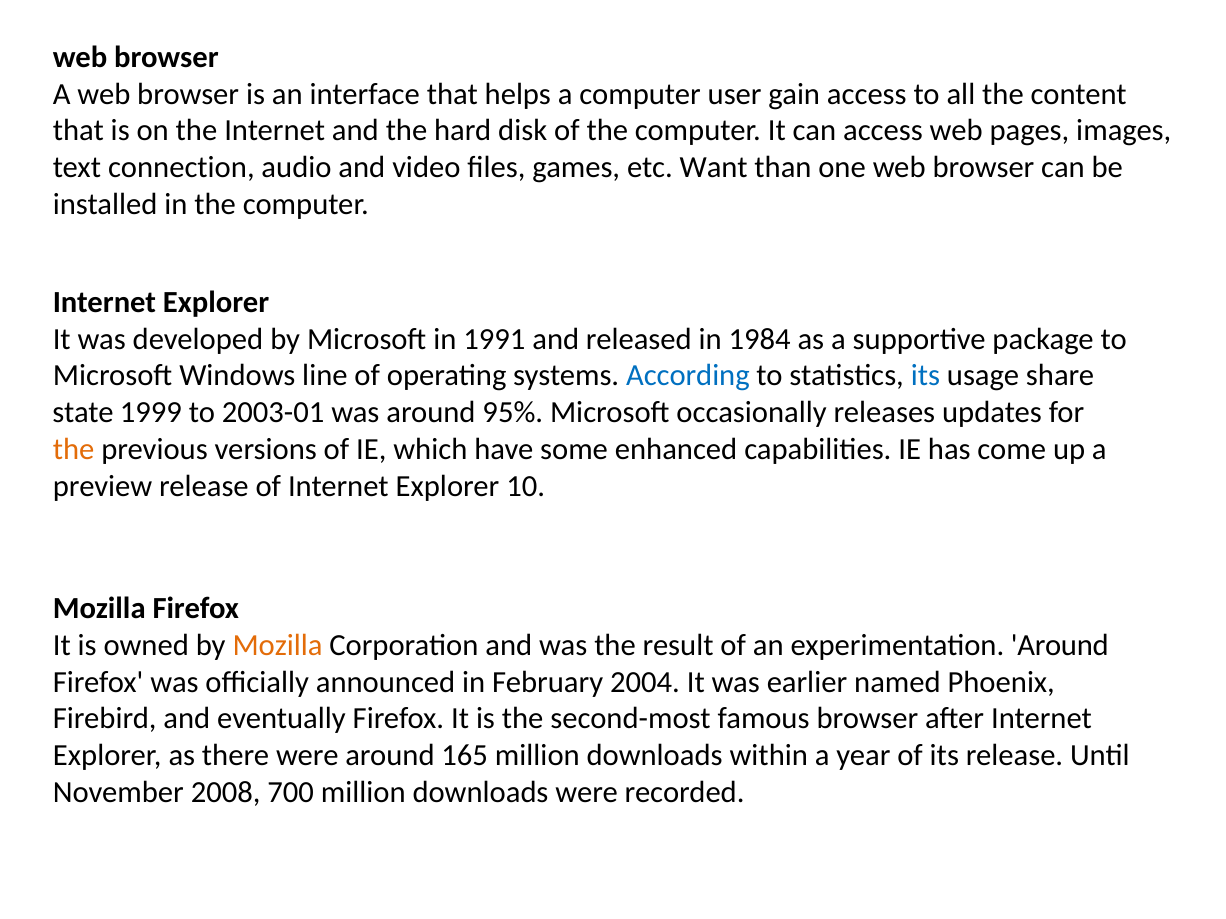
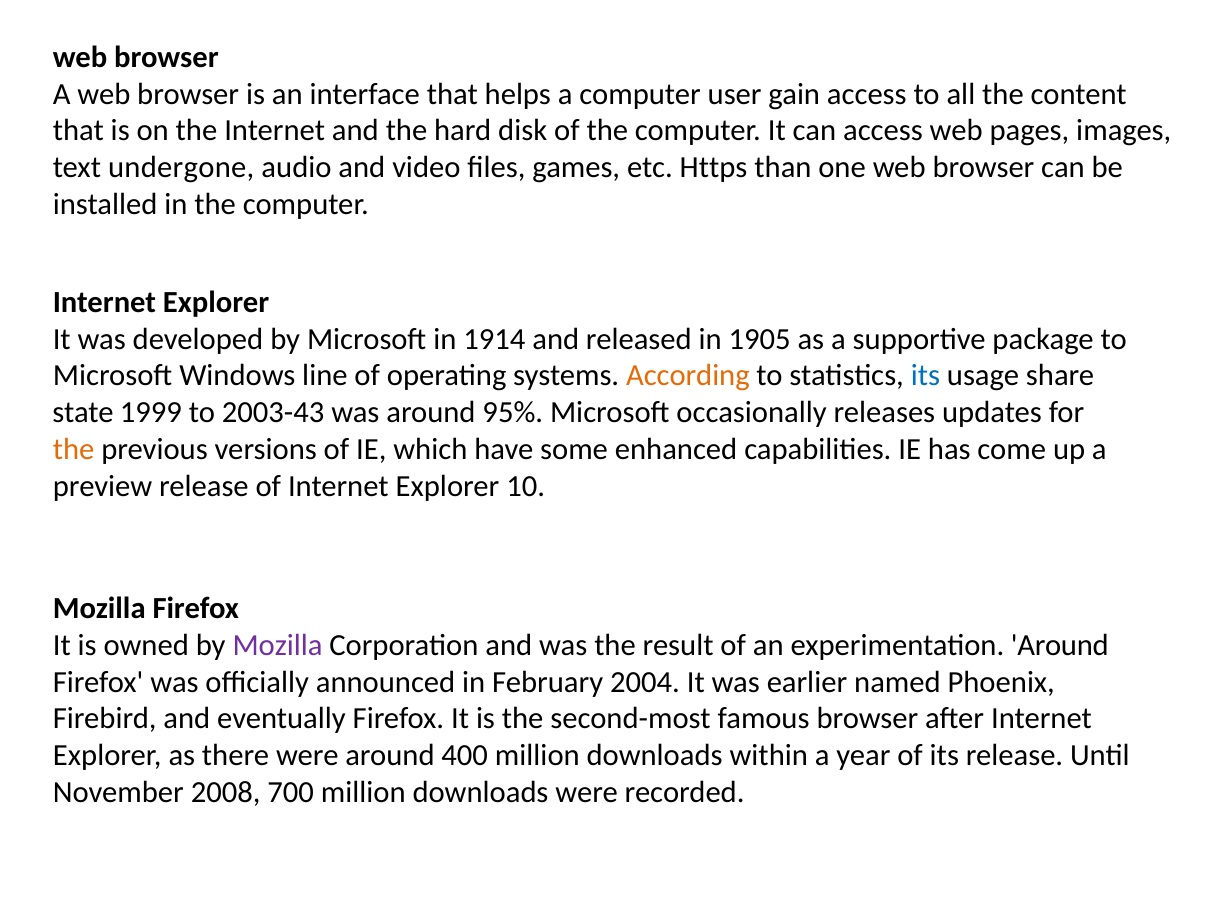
connection: connection -> undergone (181, 168)
Want: Want -> Https (714, 168)
1991: 1991 -> 1914 (494, 339)
1984: 1984 -> 1905 (760, 339)
According colour: blue -> orange (688, 376)
2003-01: 2003-01 -> 2003-43 (273, 413)
Mozilla colour: orange -> purple (277, 646)
165: 165 -> 400 (465, 756)
